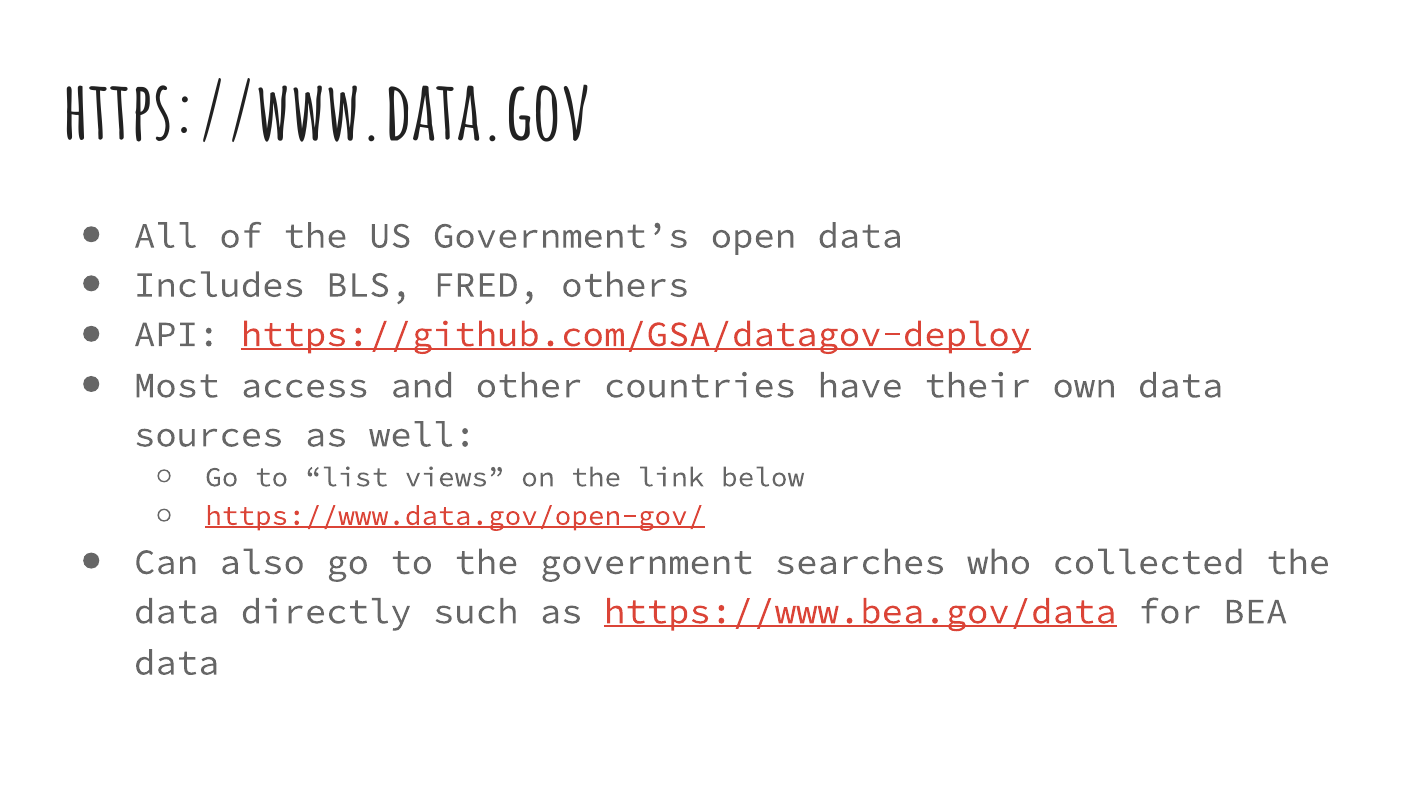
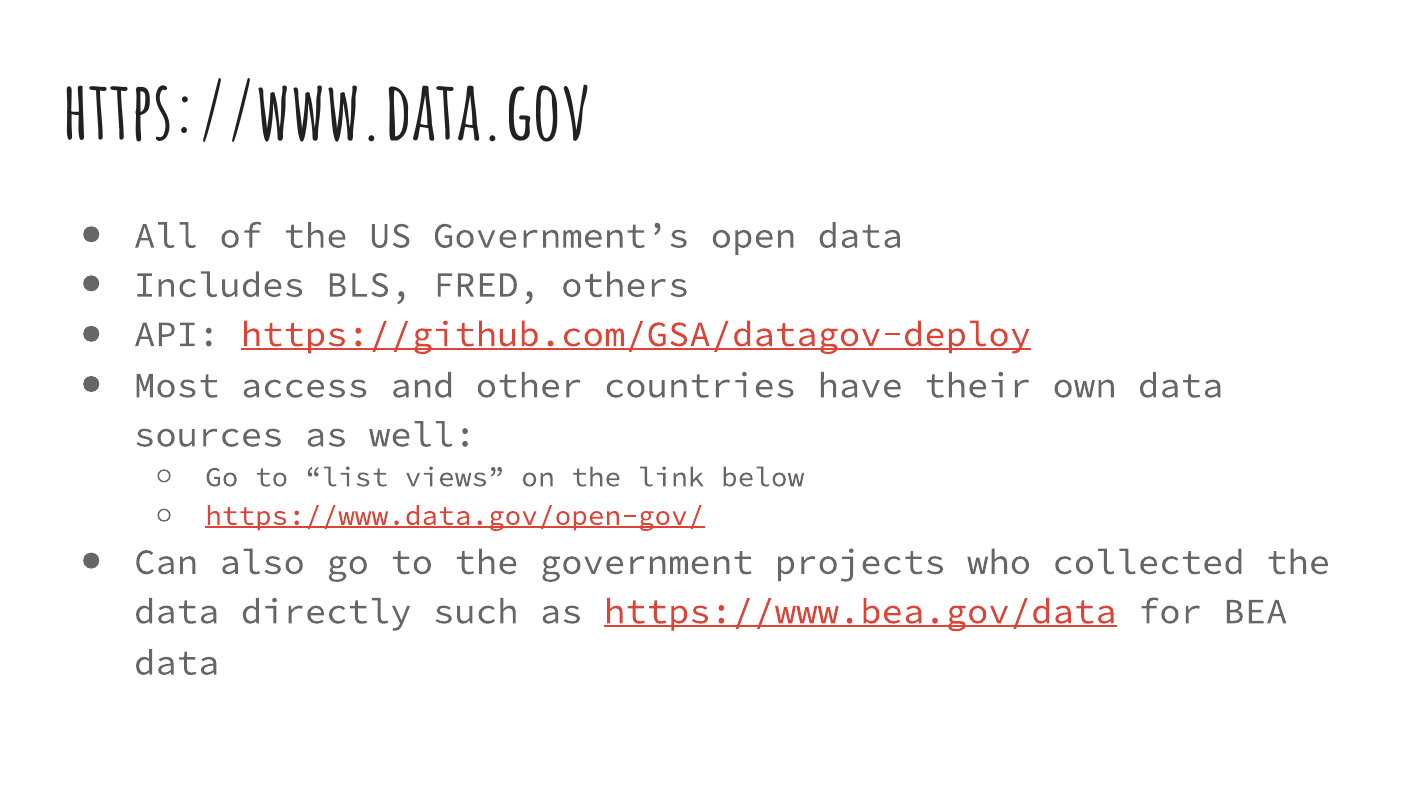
searches: searches -> projects (860, 562)
